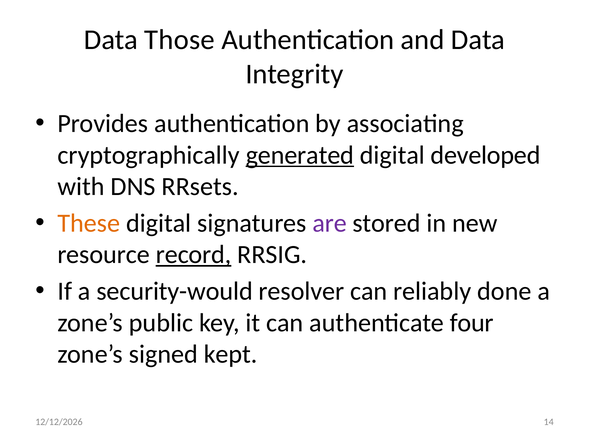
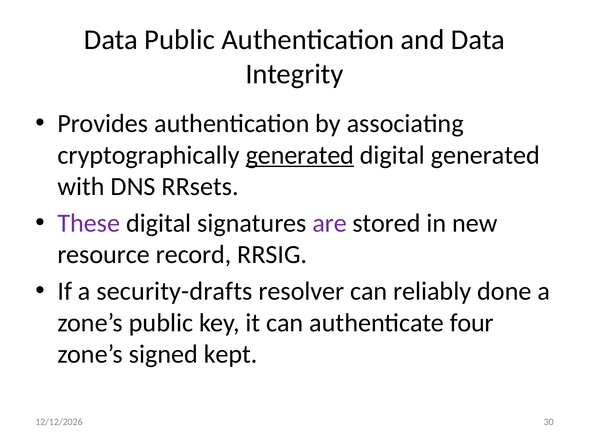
Data Those: Those -> Public (180, 40)
digital developed: developed -> generated (485, 155)
These colour: orange -> purple (89, 223)
record underline: present -> none (194, 254)
security-would: security-would -> security-drafts (174, 291)
14: 14 -> 30 (549, 422)
